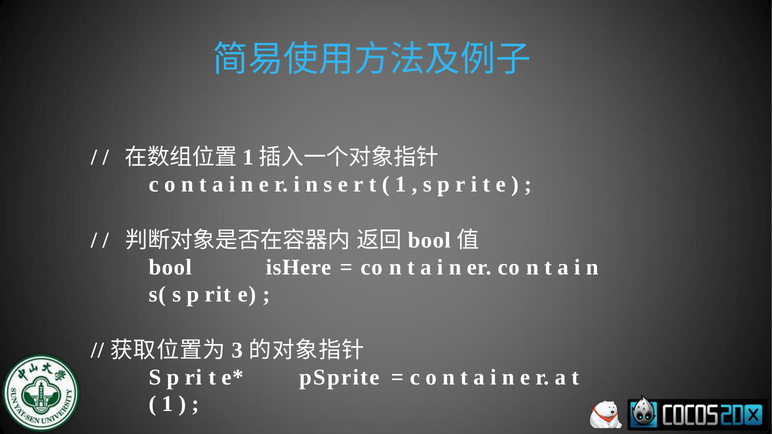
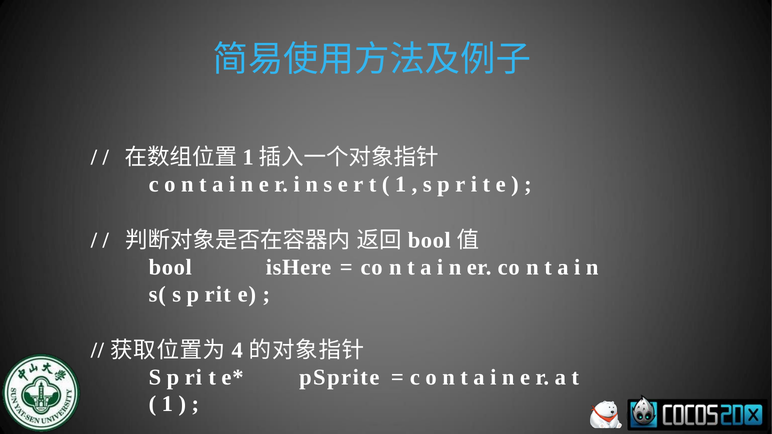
3: 3 -> 4 (237, 351)
